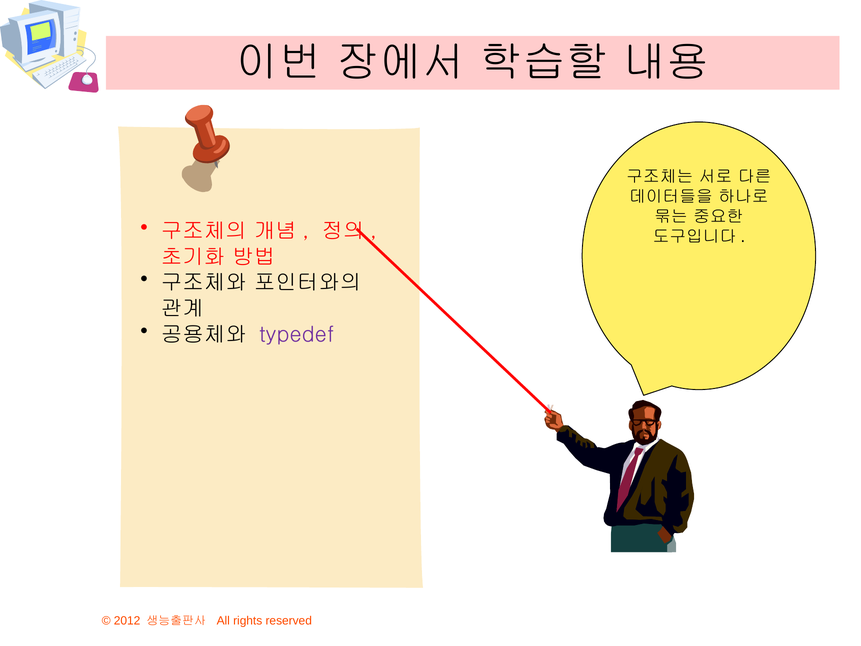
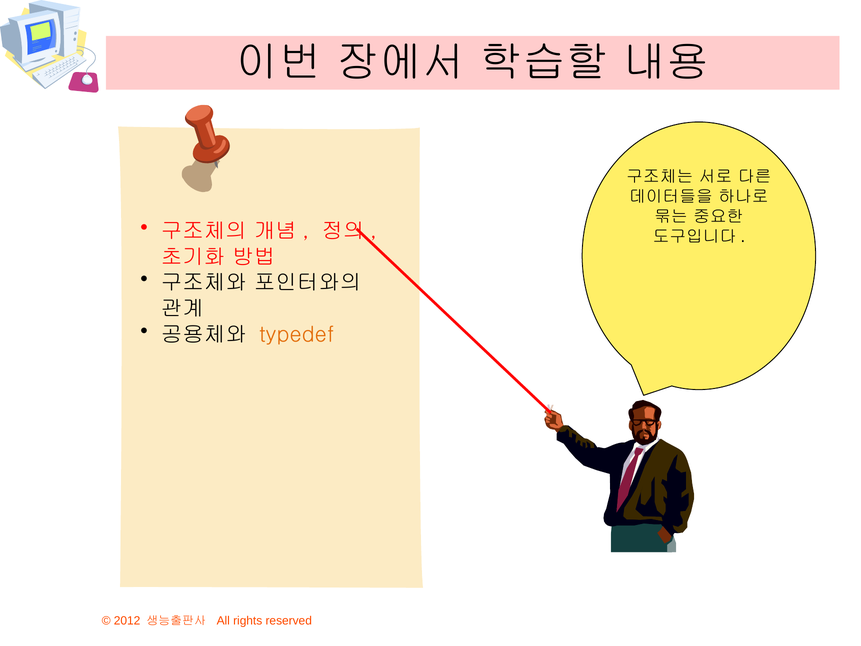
typedef colour: purple -> orange (297, 334)
